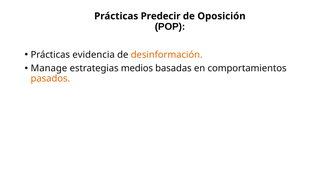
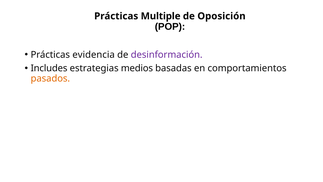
Predecir: Predecir -> Multiple (161, 16)
desinformación colour: orange -> purple (167, 55)
Manage: Manage -> Includes (49, 68)
